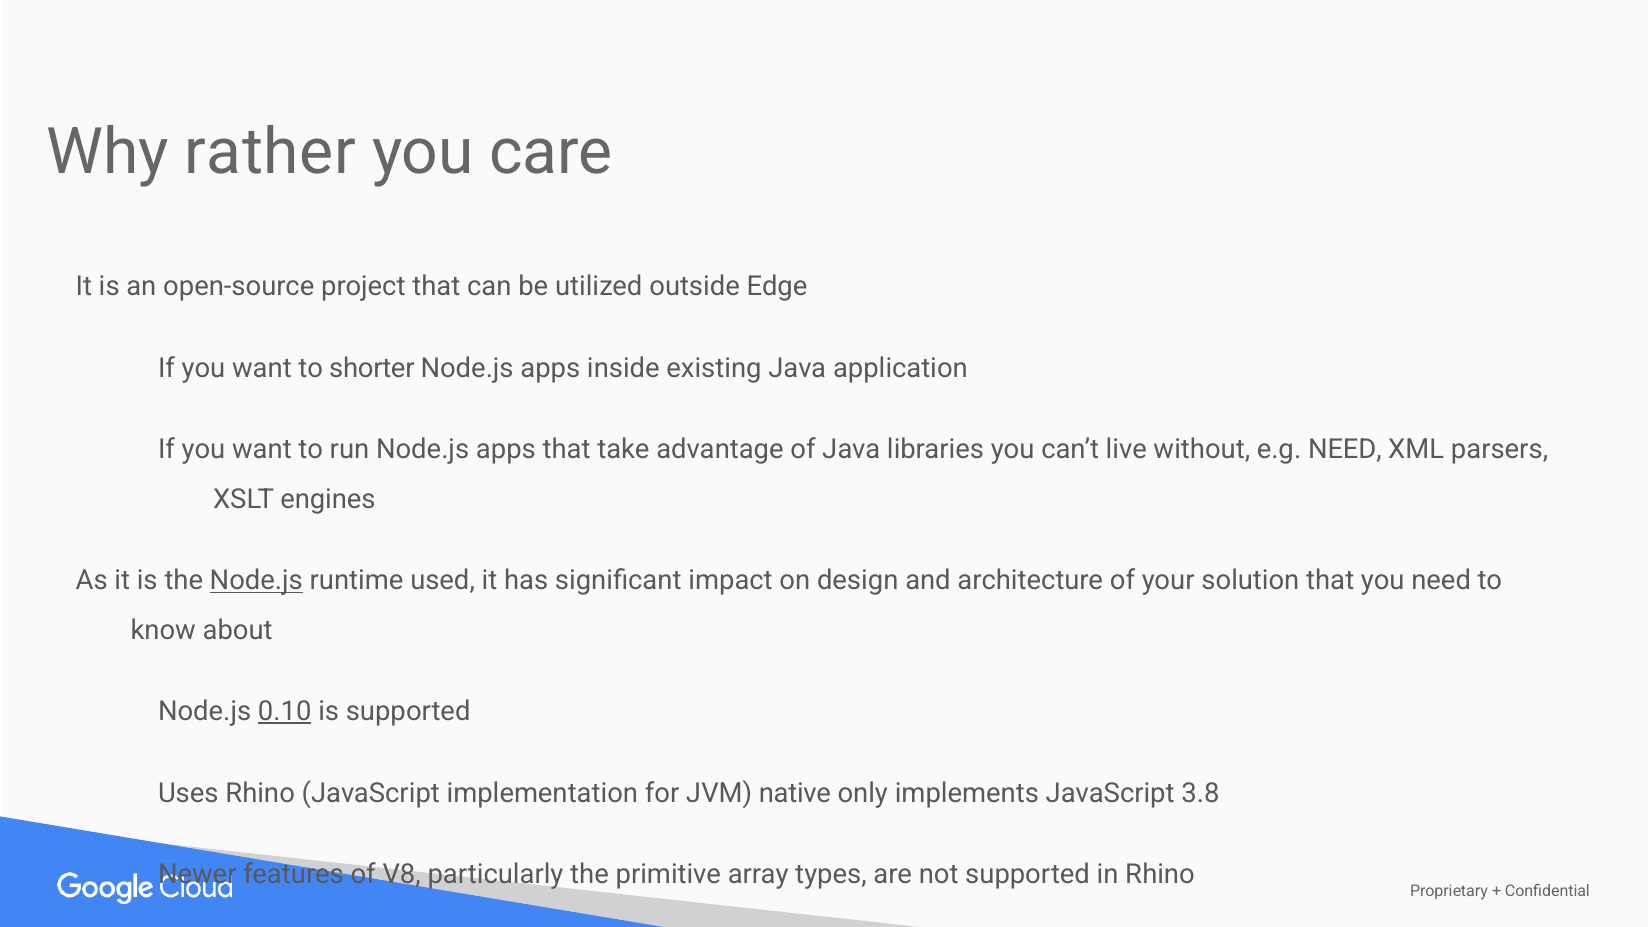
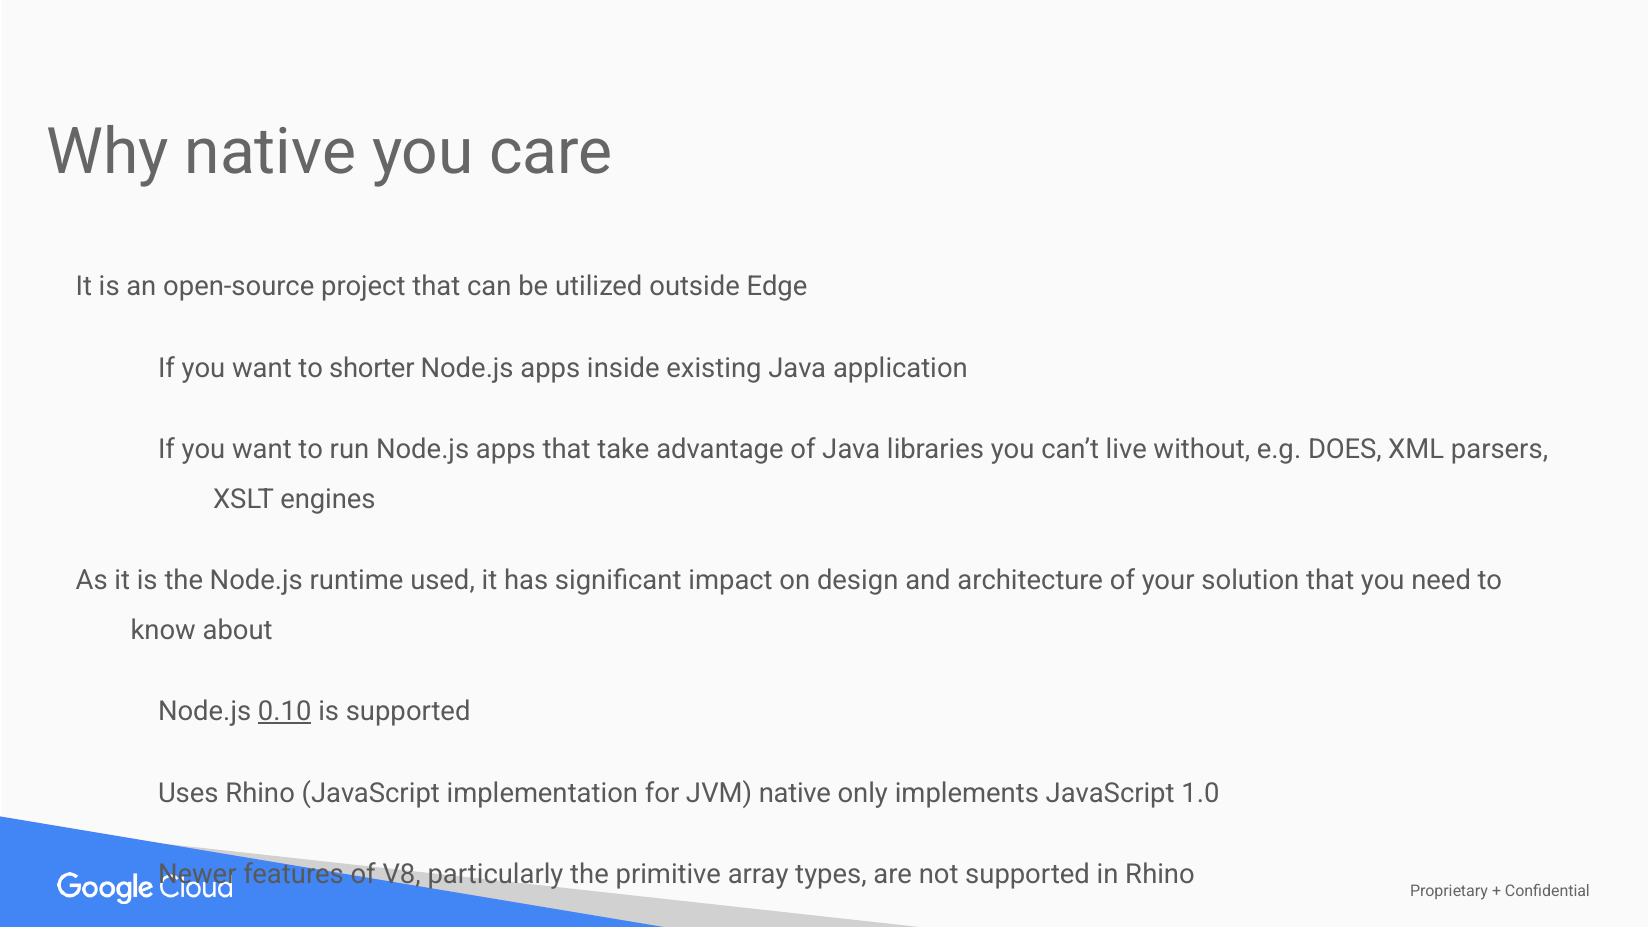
Why rather: rather -> native (270, 152)
e.g NEED: NEED -> DOES (1345, 450)
Node.js underline: present -> none (256, 581)
3.8: 3.8 -> 1.0 (1200, 793)
